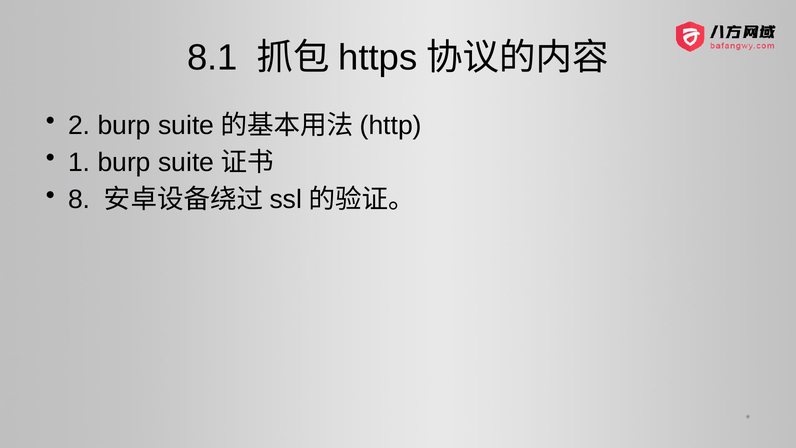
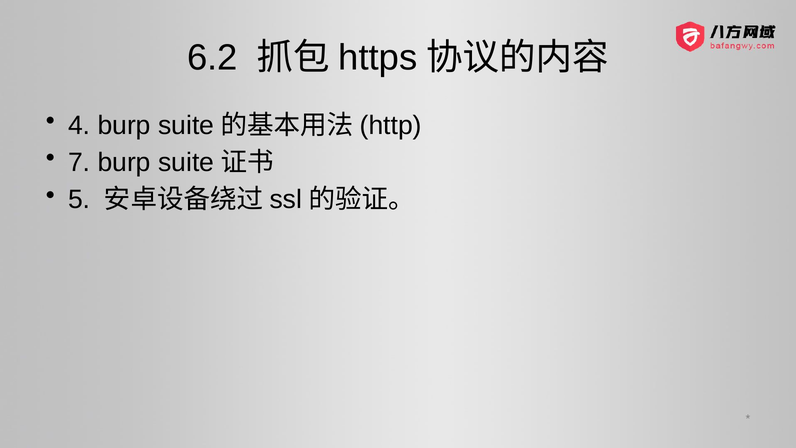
8.1: 8.1 -> 6.2 (212, 58)
2: 2 -> 4 (79, 125)
1: 1 -> 7 (79, 162)
8: 8 -> 5 (79, 200)
